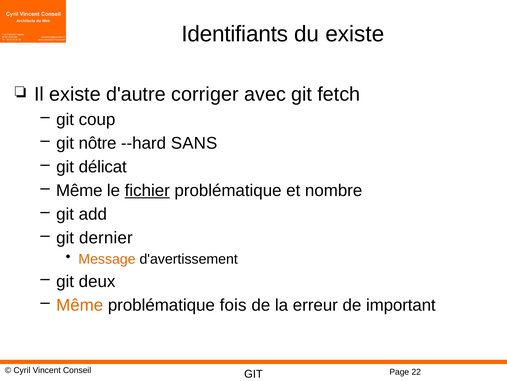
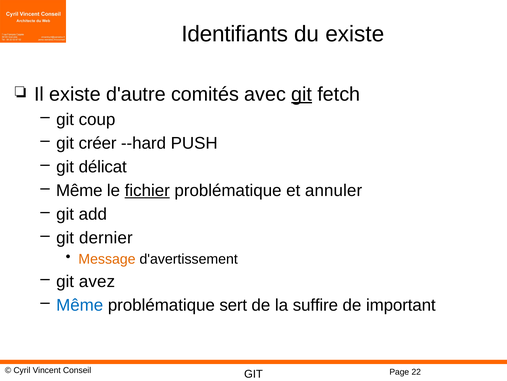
corriger: corriger -> comités (205, 94)
git underline: none -> present (302, 94)
nôtre: nôtre -> créer (98, 143)
SANS: SANS -> PUSH (194, 143)
nombre: nombre -> annuler (334, 190)
deux: deux -> avez (97, 281)
Même colour: orange -> blue (80, 305)
fois: fois -> sert (233, 305)
erreur: erreur -> suffire (315, 305)
